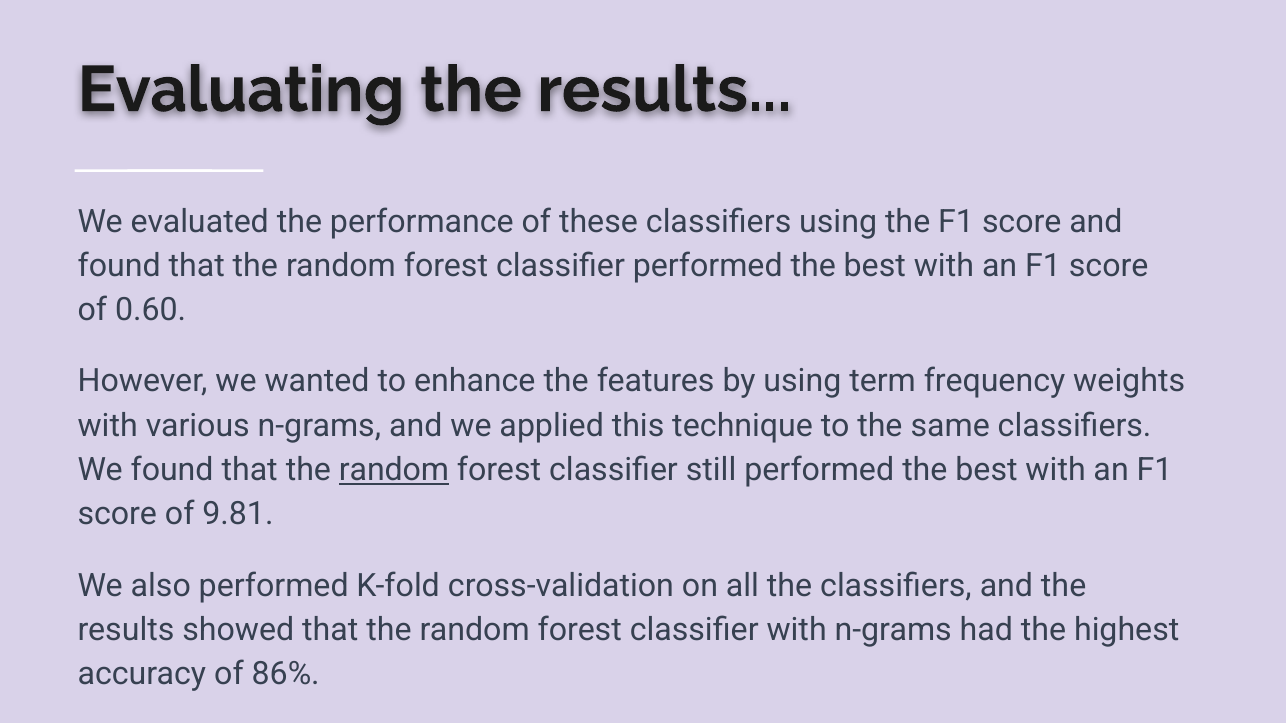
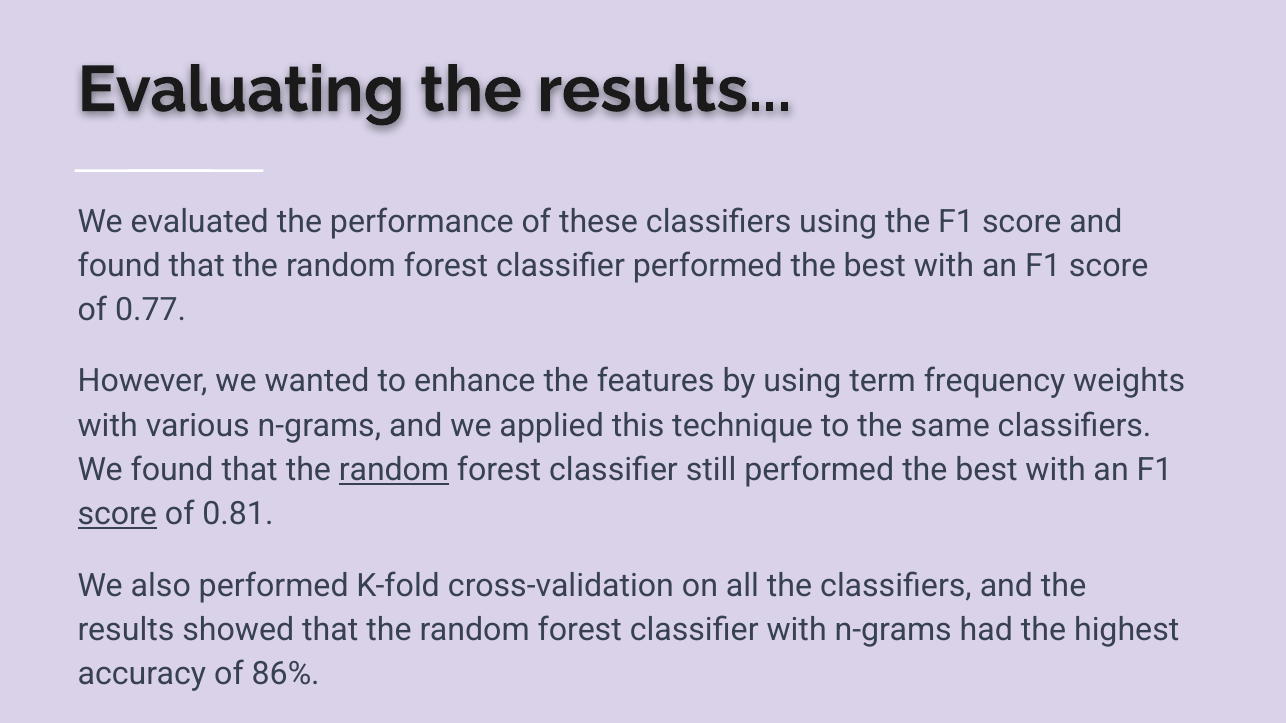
0.60: 0.60 -> 0.77 (151, 310)
score underline: none -> present (117, 515)
9.81: 9.81 -> 0.81 (238, 515)
